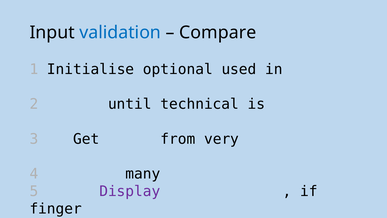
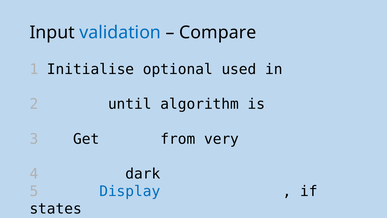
technical: technical -> algorithm (200, 104)
many: many -> dark (143, 174)
Display colour: purple -> blue (130, 191)
finger: finger -> states (56, 208)
